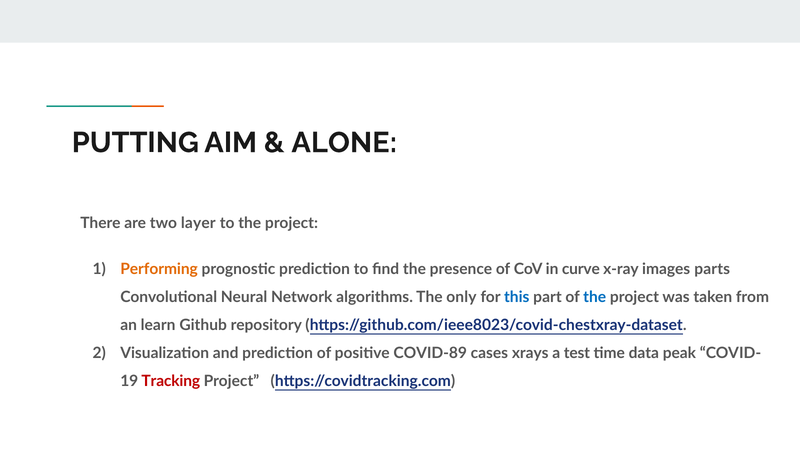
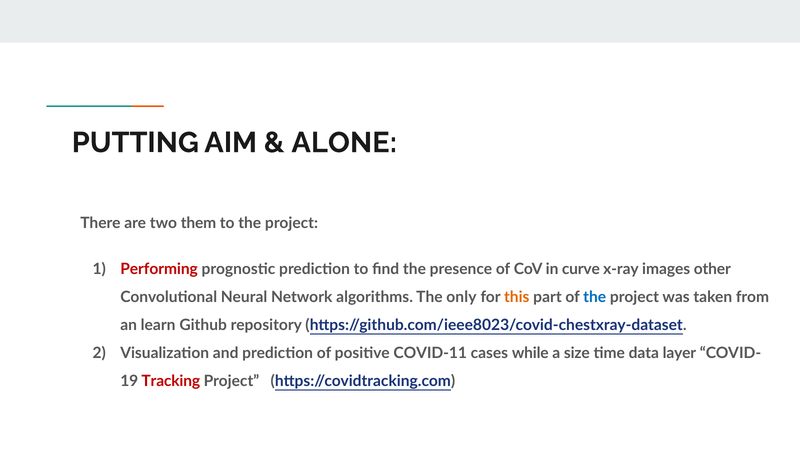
layer: layer -> them (198, 223)
Performing colour: orange -> red (159, 269)
parts: parts -> other (712, 269)
this colour: blue -> orange (517, 297)
COVID-89: COVID-89 -> COVID-11 (430, 353)
xrays: xrays -> while (530, 353)
test: test -> size (577, 353)
peak: peak -> layer (679, 353)
